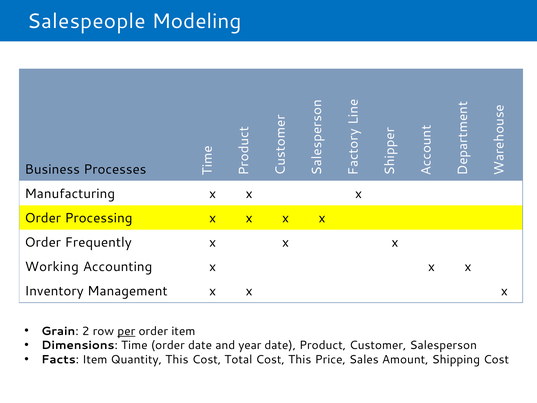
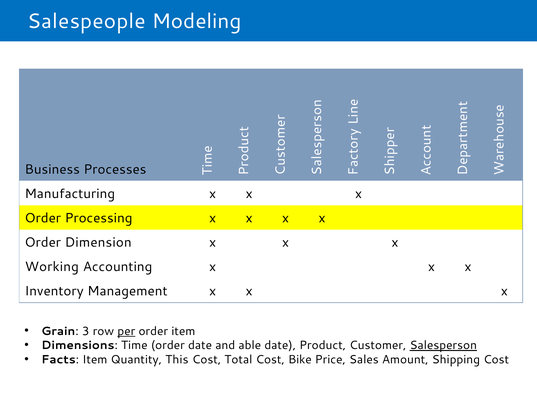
Frequently: Frequently -> Dimension (98, 242)
2: 2 -> 3 (86, 331)
year: year -> able (250, 345)
Salesperson underline: none -> present (443, 345)
Cost This: This -> Bike (300, 359)
